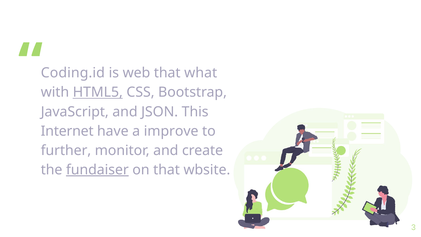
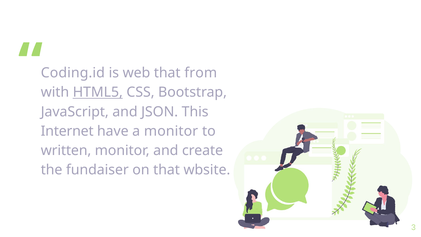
what: what -> from (201, 73)
a improve: improve -> monitor (171, 131)
further: further -> written (66, 150)
fundaiser underline: present -> none (97, 170)
